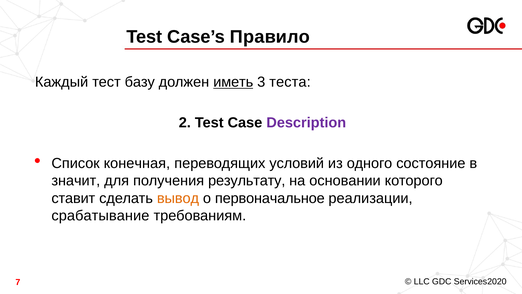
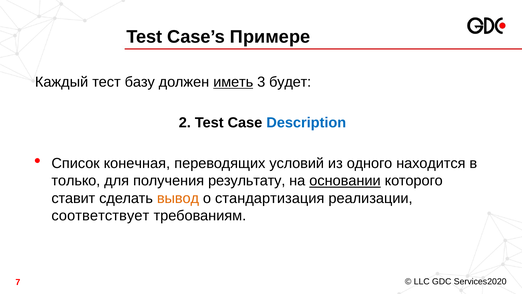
Правило: Правило -> Примере (270, 37)
теста: теста -> будет (290, 82)
Description colour: purple -> blue (306, 123)
состояние: состояние -> находится (431, 163)
значит: значит -> только (76, 181)
основании underline: none -> present (345, 181)
первоначальное: первоначальное -> стандартизация (270, 198)
срабатывание: срабатывание -> соответствует (100, 215)
